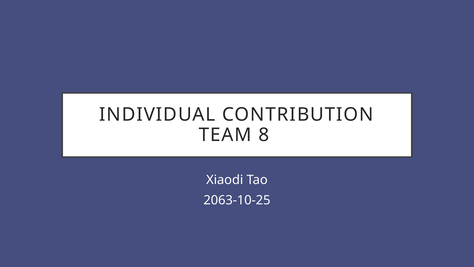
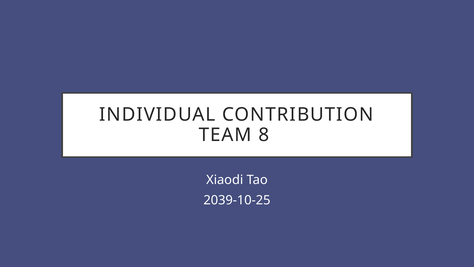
2063-10-25: 2063-10-25 -> 2039-10-25 (237, 200)
